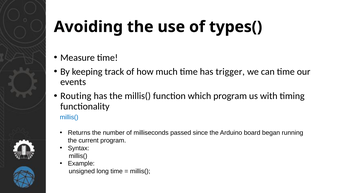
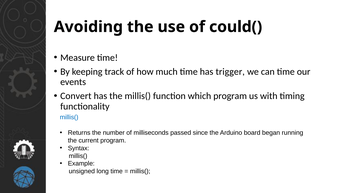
types(: types( -> could( (236, 27)
Routing: Routing -> Convert (76, 96)
